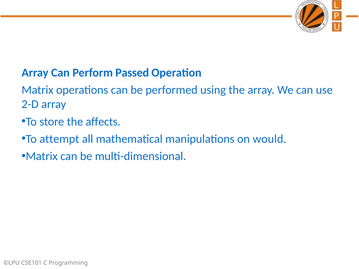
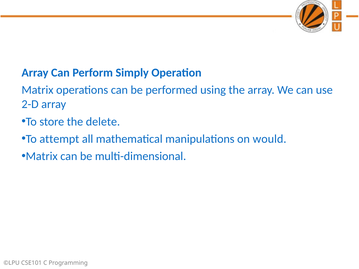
Passed: Passed -> Simply (132, 73)
affects: affects -> delete (103, 122)
